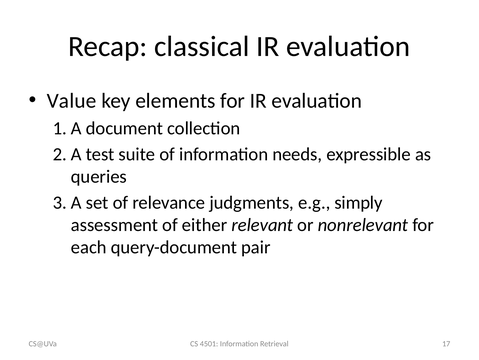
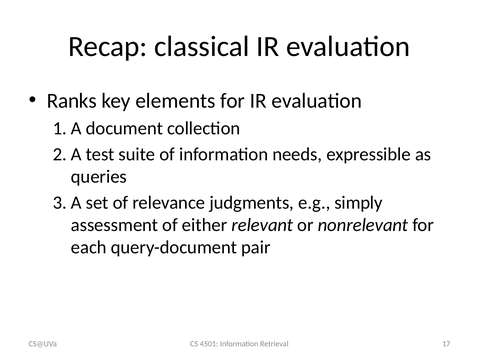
Value: Value -> Ranks (72, 101)
